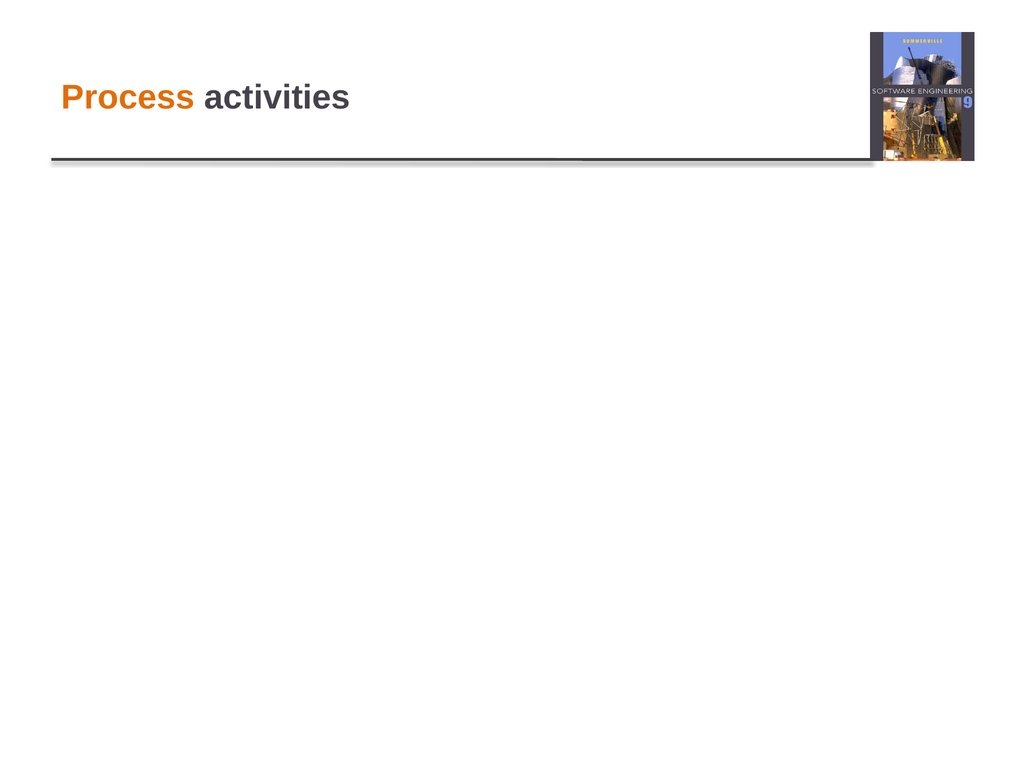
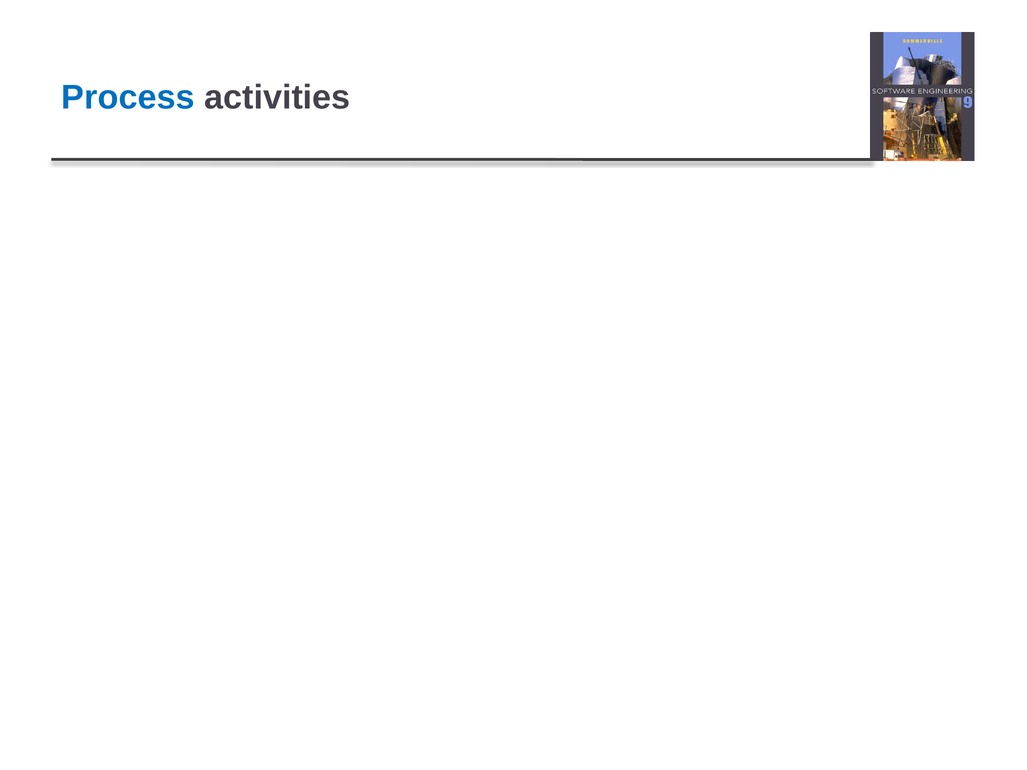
Process colour: orange -> blue (128, 97)
